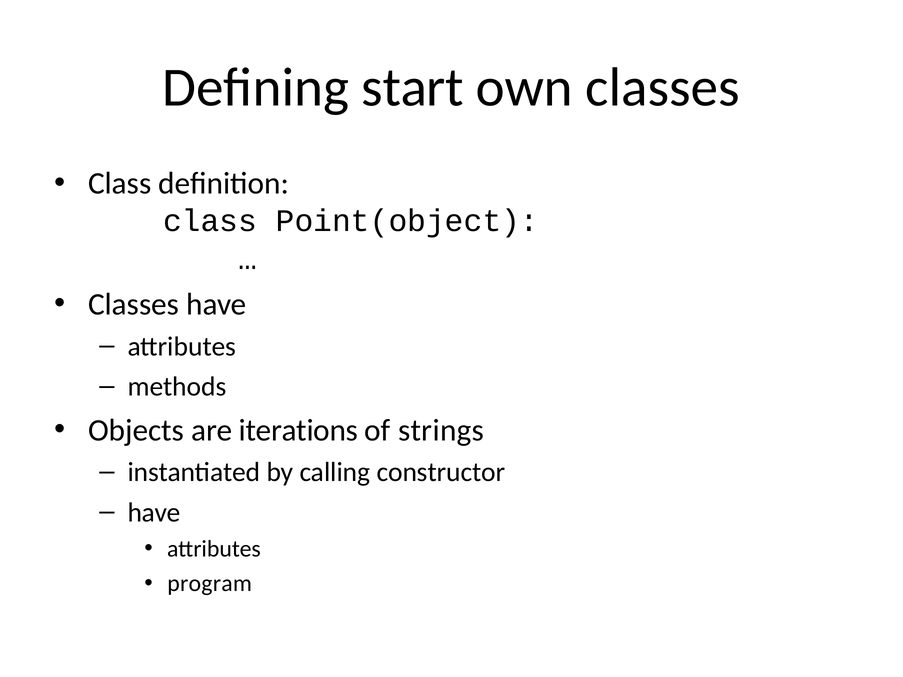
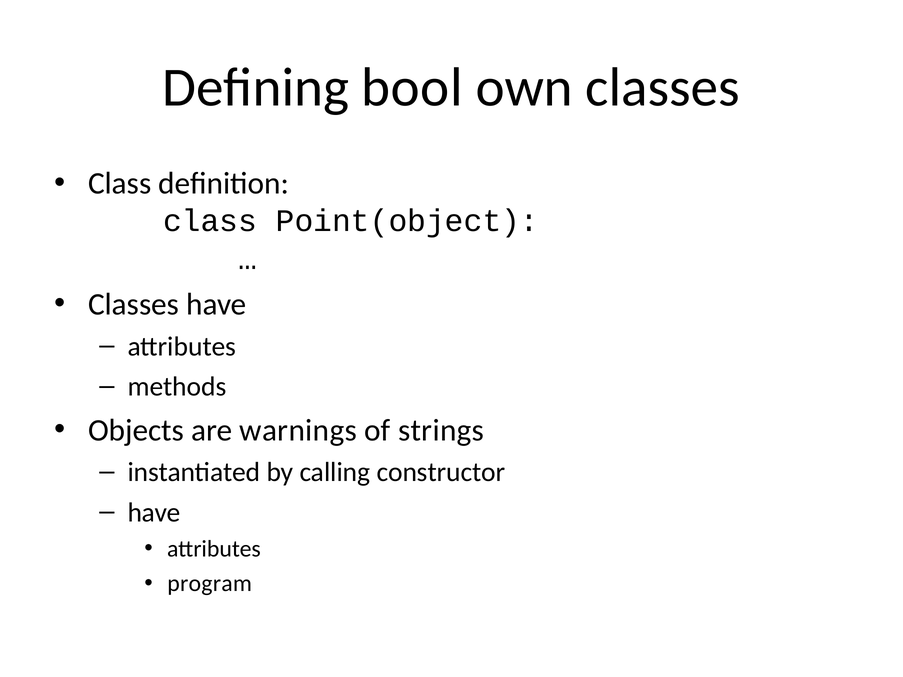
start: start -> bool (412, 87)
iterations: iterations -> warnings (298, 430)
